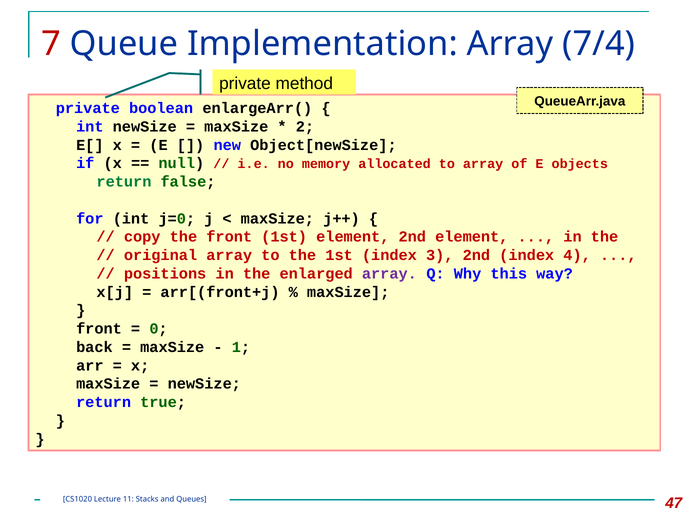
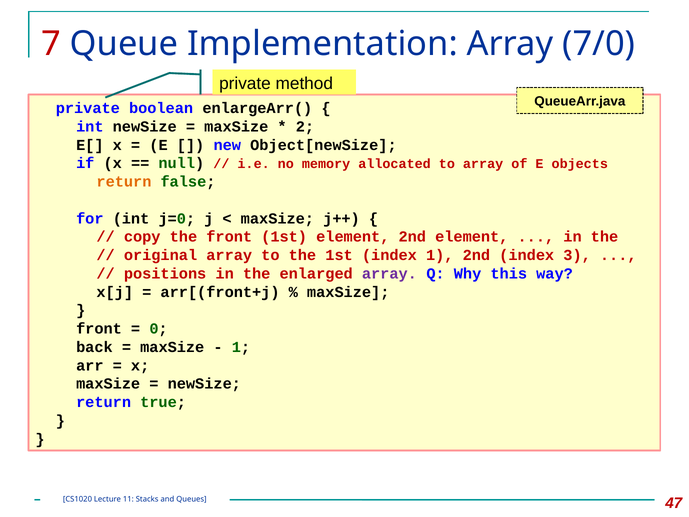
7/4: 7/4 -> 7/0 (599, 44)
return colour: green -> orange (124, 182)
index 3: 3 -> 1 (440, 255)
4: 4 -> 3 (577, 255)
